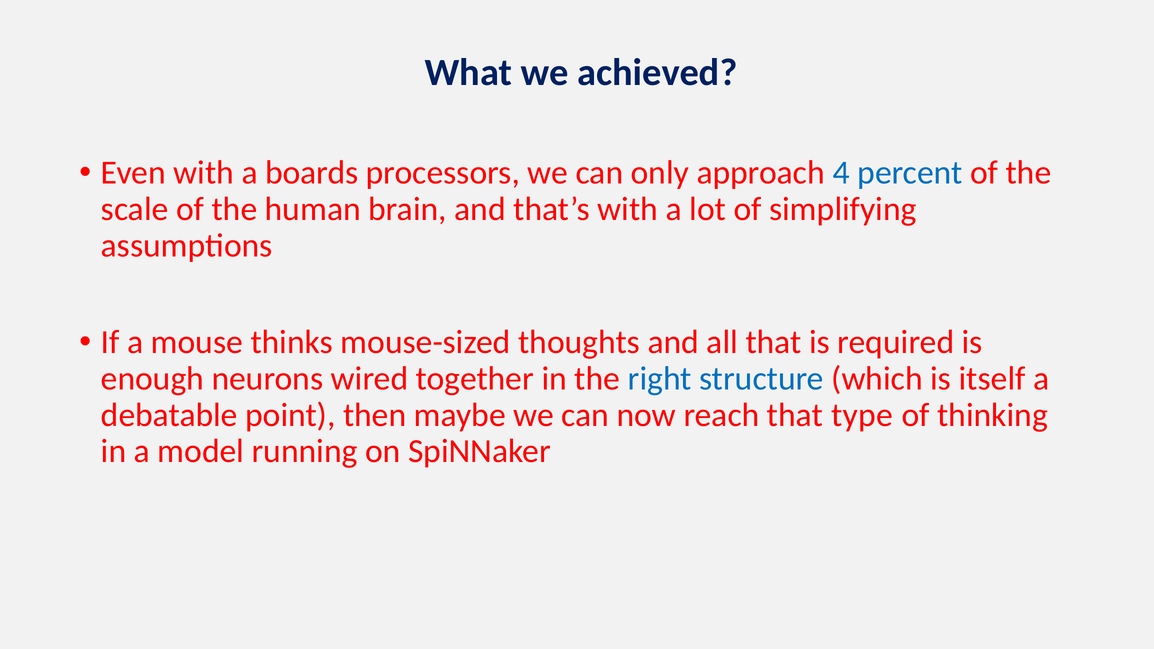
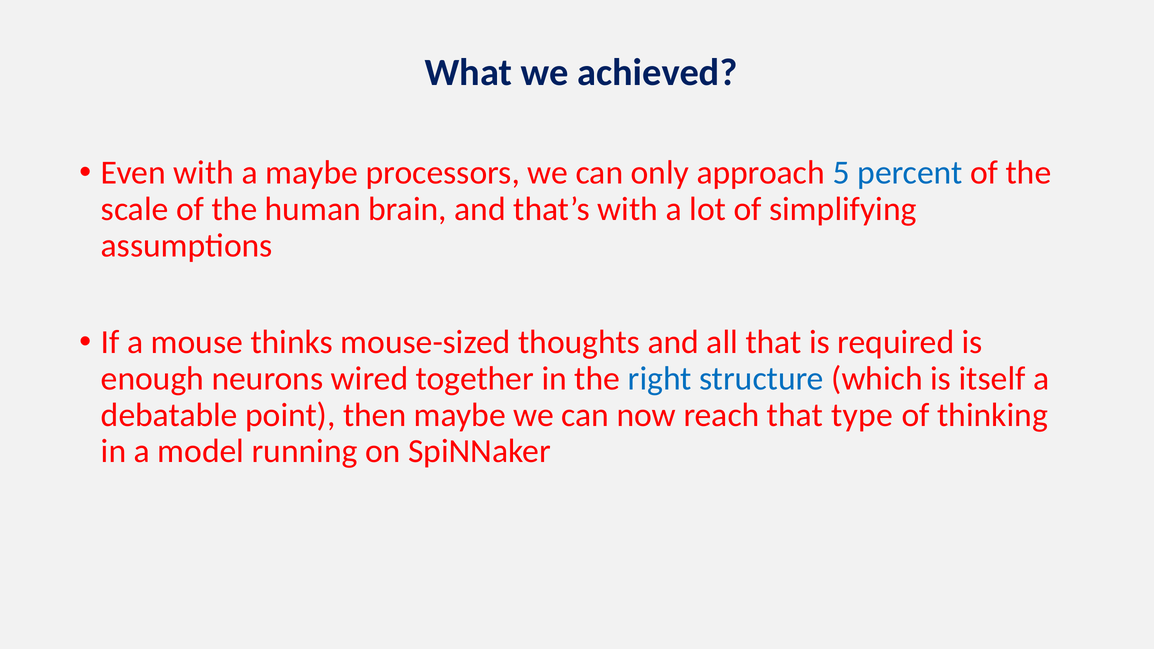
a boards: boards -> maybe (312, 173)
4: 4 -> 5 (841, 173)
